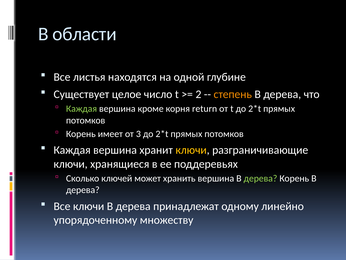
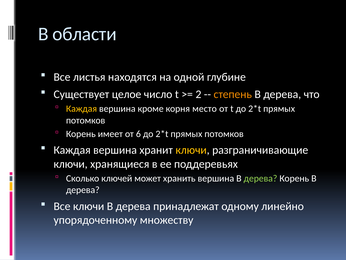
Каждая colour: light green -> yellow (81, 109)
return: return -> место (205, 109)
3: 3 -> 6 (138, 134)
